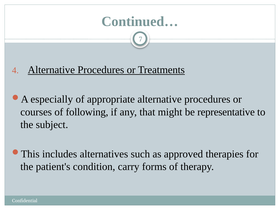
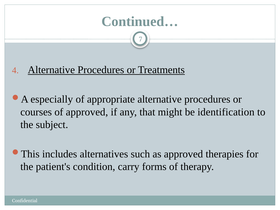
of following: following -> approved (87, 112)
representative: representative -> identification (226, 112)
